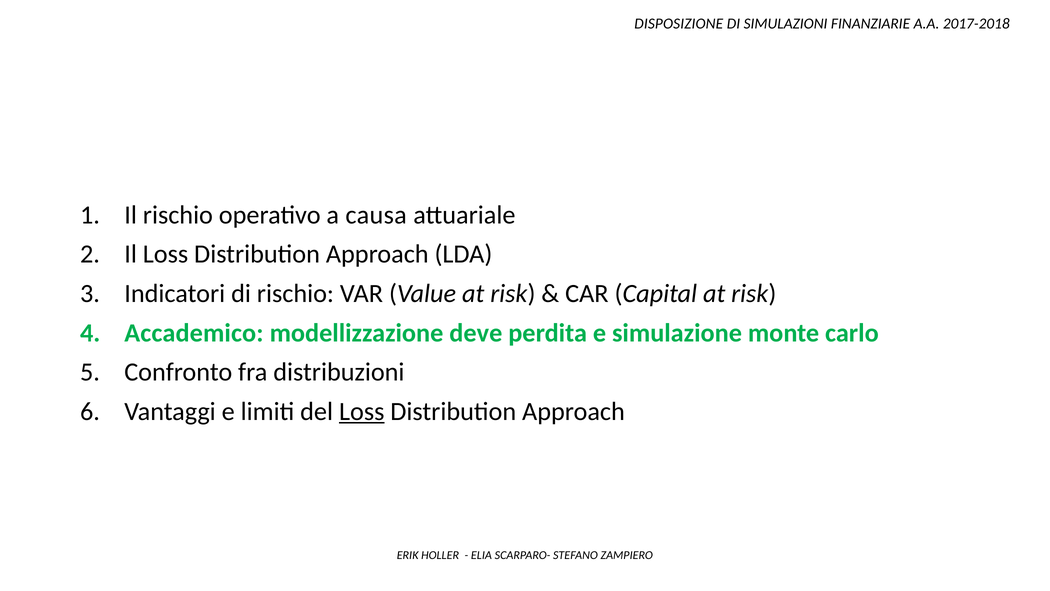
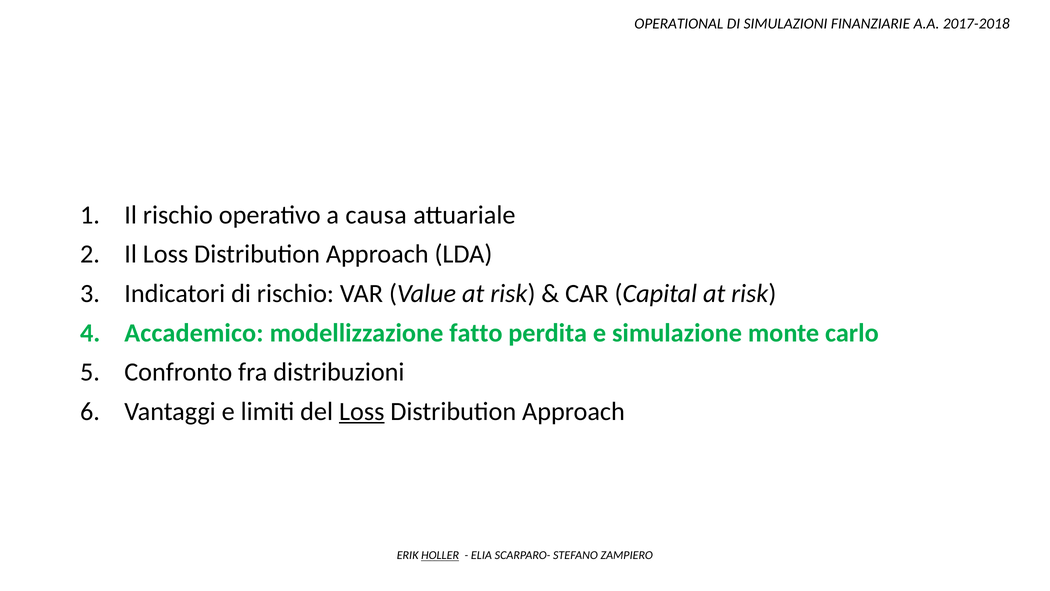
DISPOSIZIONE: DISPOSIZIONE -> OPERATIONAL (679, 24)
deve: deve -> fatto (476, 333)
HOLLER underline: none -> present (440, 555)
